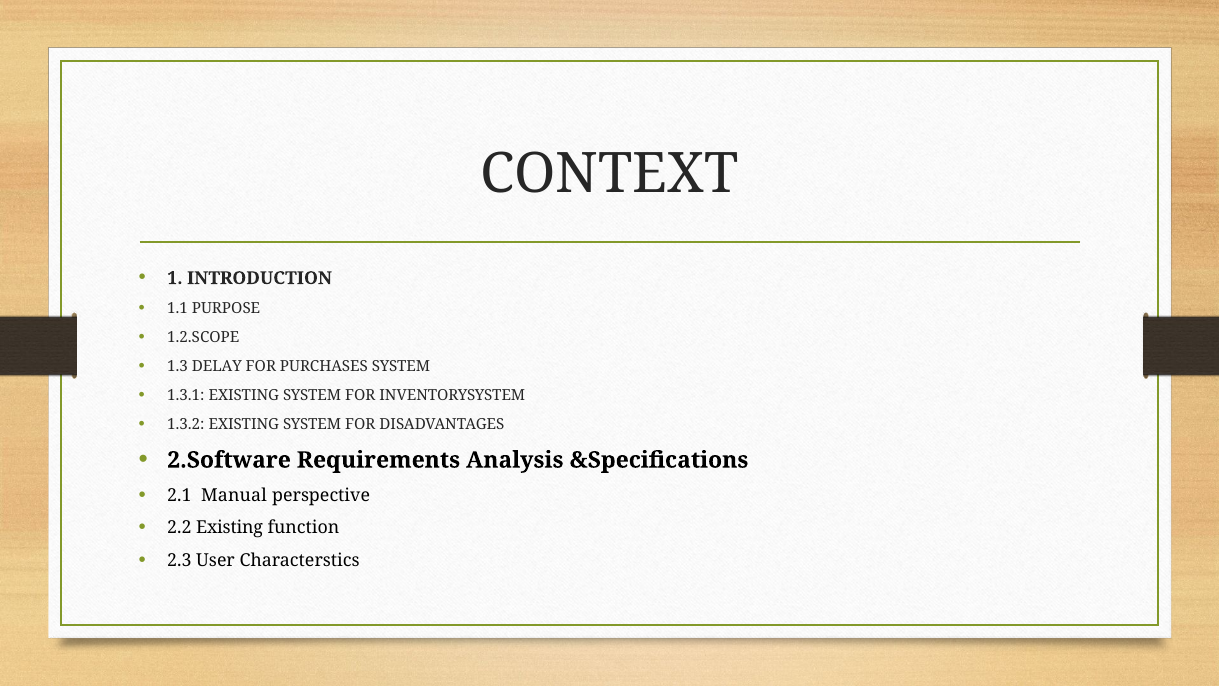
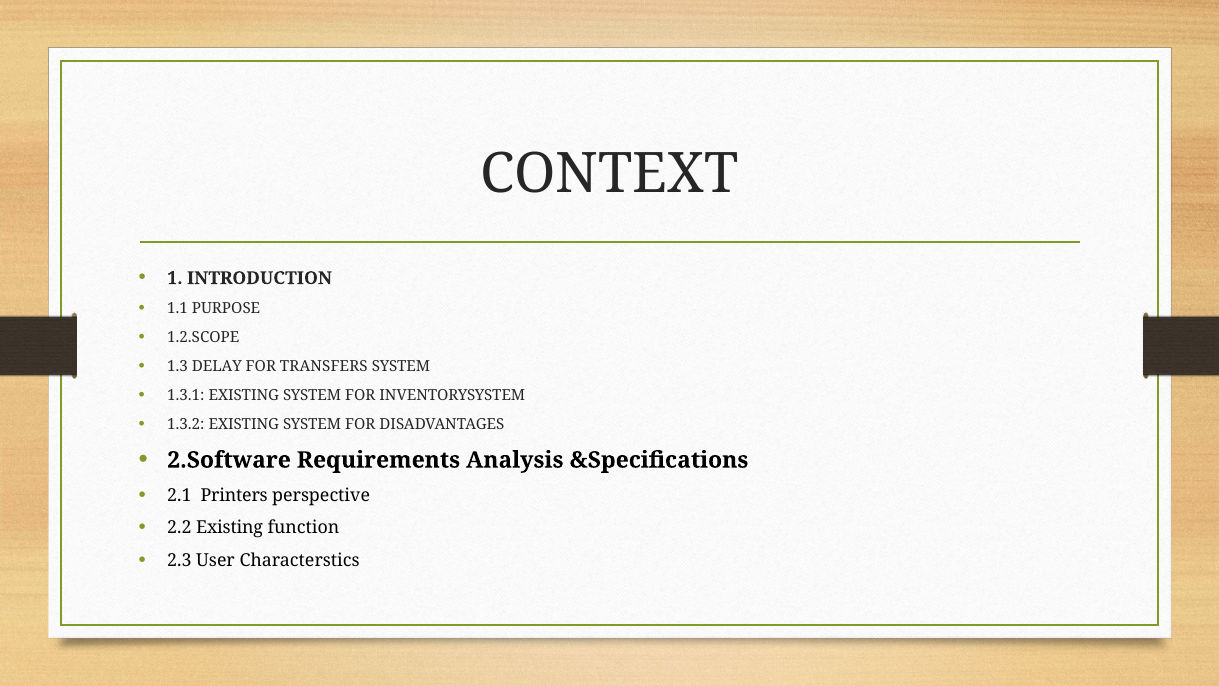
PURCHASES: PURCHASES -> TRANSFERS (324, 366)
Manual: Manual -> Printers (234, 495)
